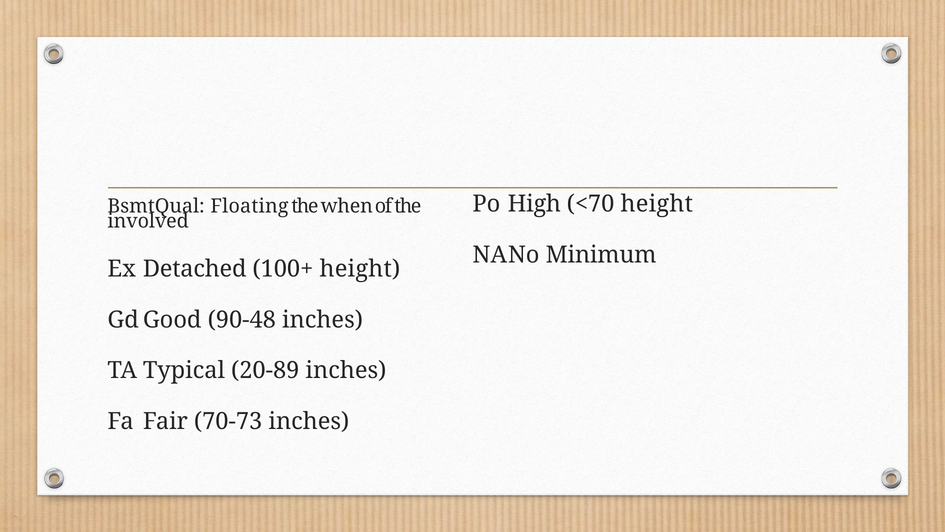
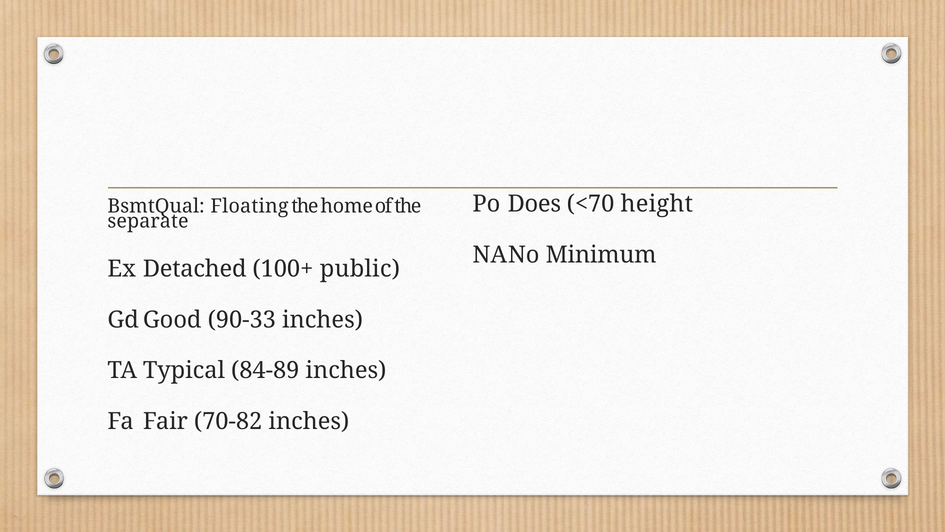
High: High -> Does (534, 204)
when: when -> home (347, 206)
involved: involved -> separate (148, 221)
100+ height: height -> public (360, 269)
90-48: 90-48 -> 90-33 (242, 320)
20-89: 20-89 -> 84-89 (265, 370)
70-73: 70-73 -> 70-82 (228, 421)
